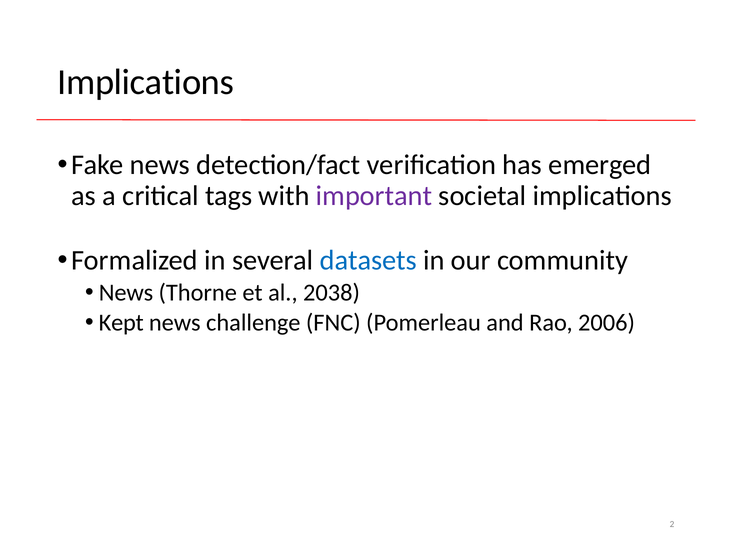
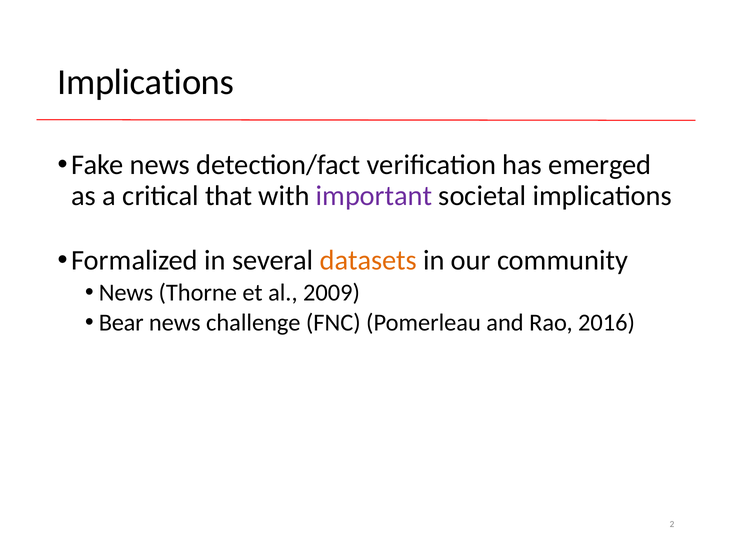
tags: tags -> that (229, 196)
datasets colour: blue -> orange (368, 260)
2038: 2038 -> 2009 (332, 293)
Kept: Kept -> Bear (121, 323)
2006: 2006 -> 2016 (607, 323)
